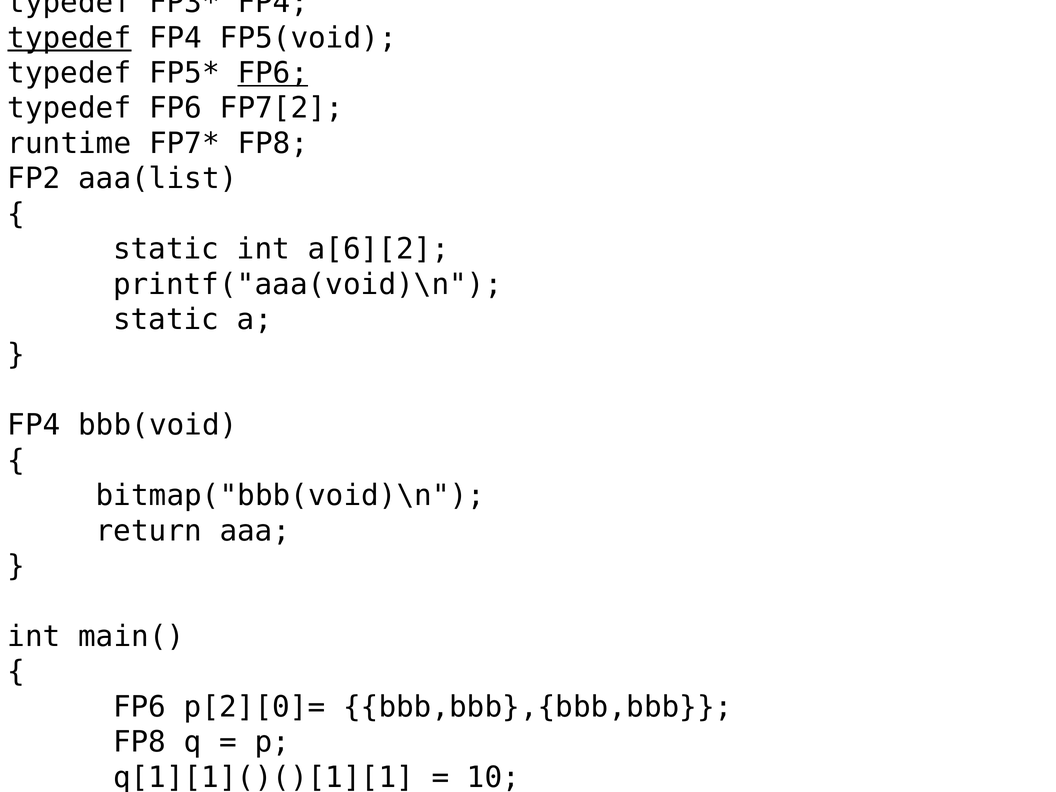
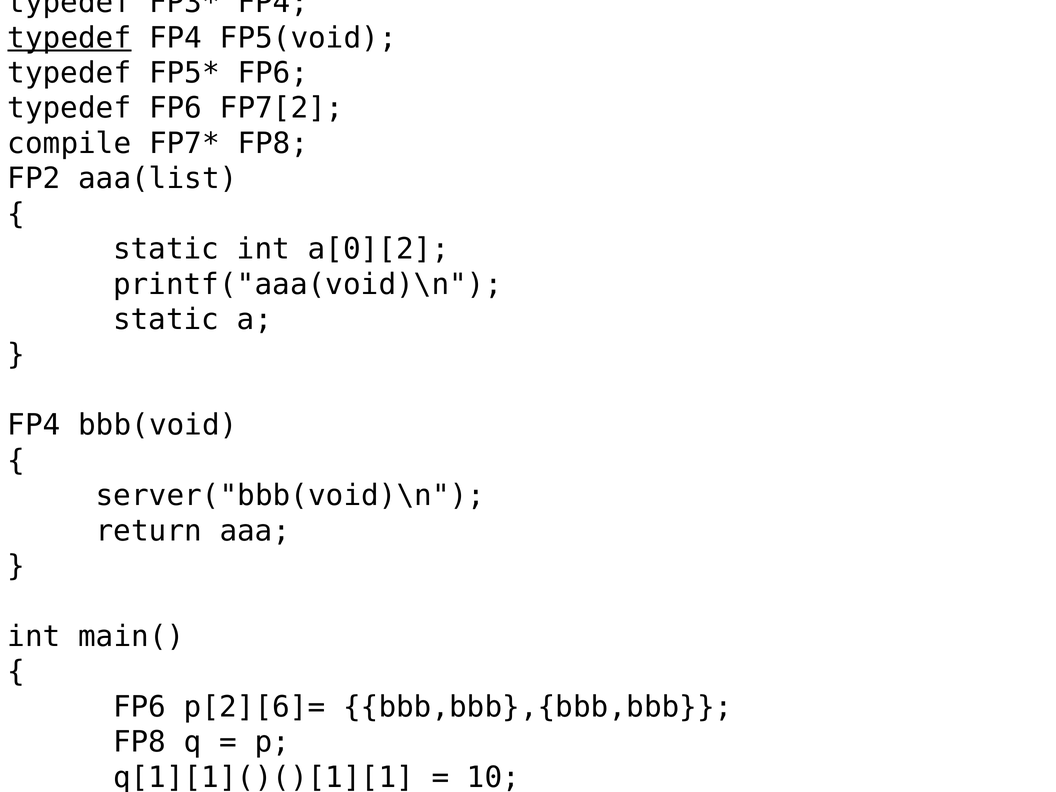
FP6 underline: present -> none (273, 73)
runtime: runtime -> compile (69, 143)
a[6][2: a[6][2 -> a[0][2 (378, 249)
bitmap("bbb(void)\n: bitmap("bbb(void)\n -> server("bbb(void)\n (290, 496)
p[2][0]=: p[2][0]= -> p[2][6]= (255, 707)
